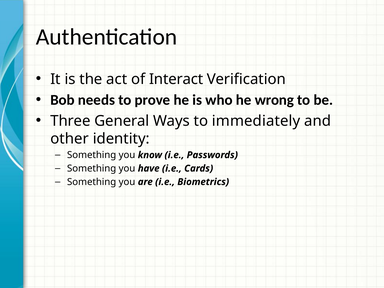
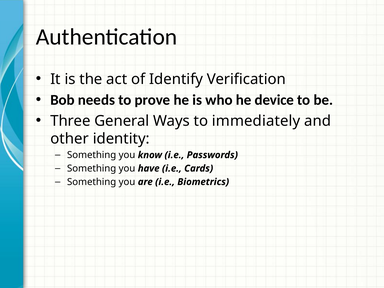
Interact: Interact -> Identify (176, 79)
wrong: wrong -> device (274, 100)
